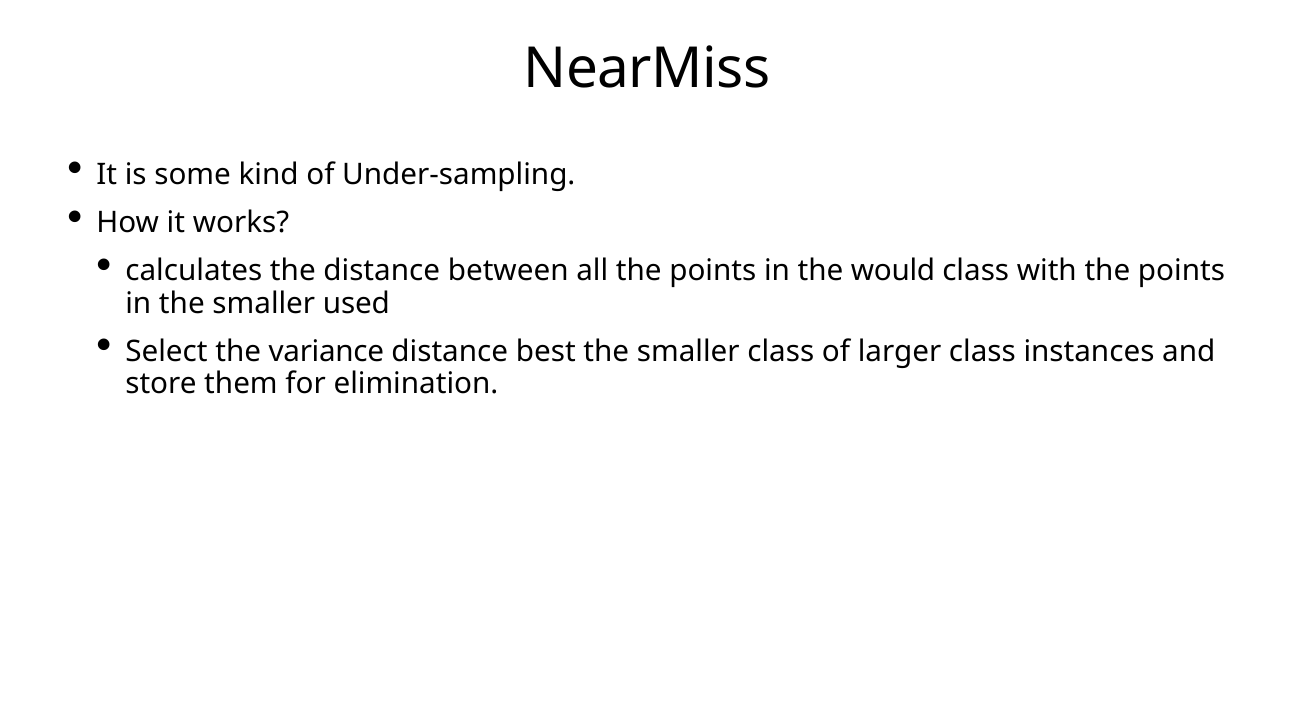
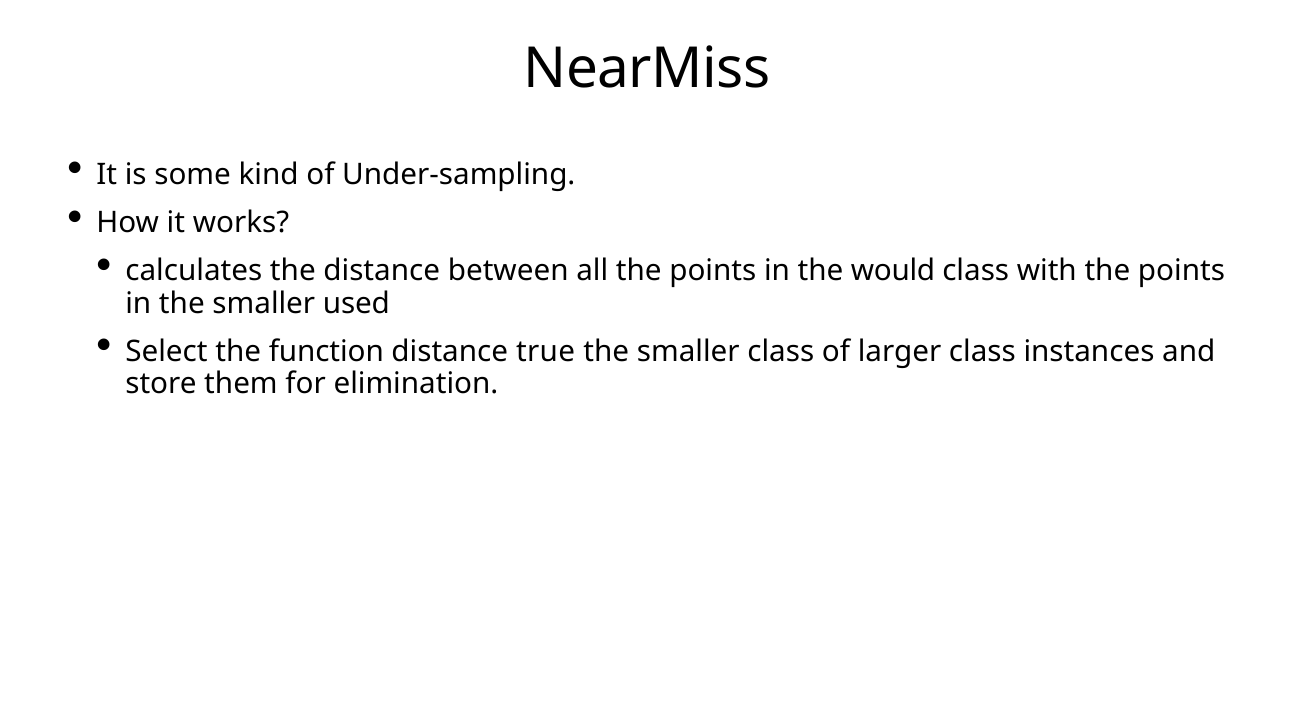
variance: variance -> function (326, 351)
best: best -> true (546, 351)
